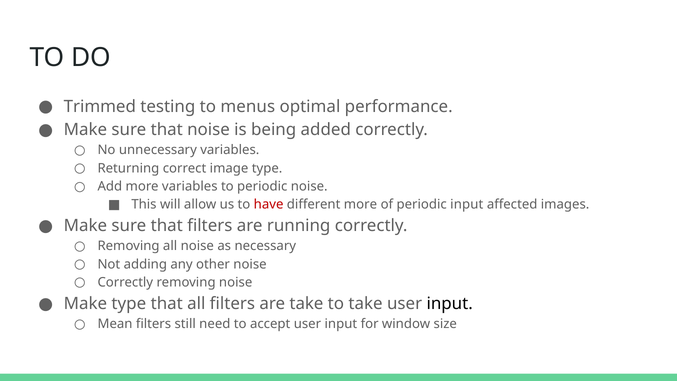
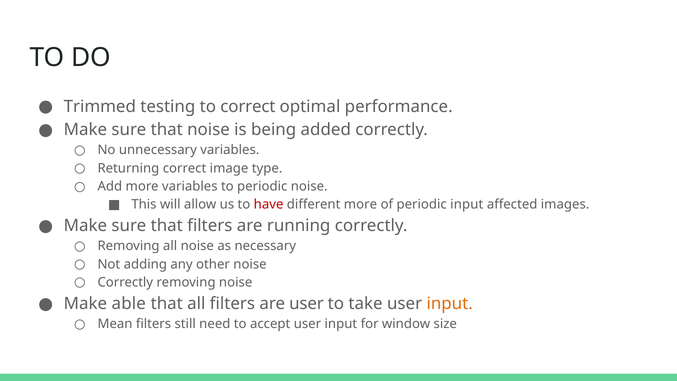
to menus: menus -> correct (248, 106)
Make type: type -> able (129, 304)
are take: take -> user (306, 304)
input colour: black -> orange (450, 304)
